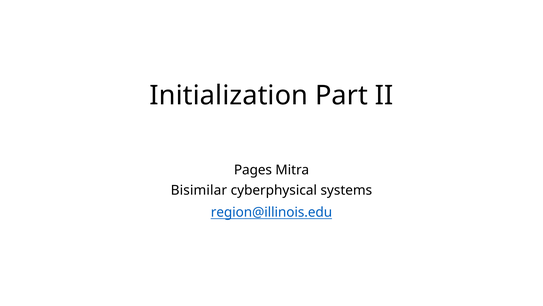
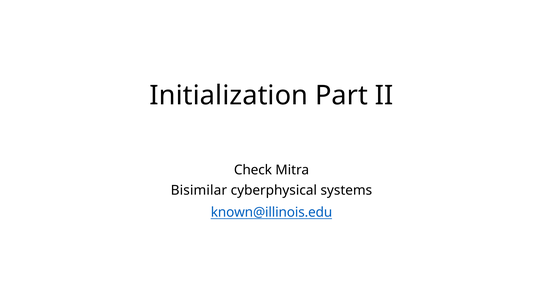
Pages: Pages -> Check (253, 170)
region@illinois.edu: region@illinois.edu -> known@illinois.edu (272, 212)
